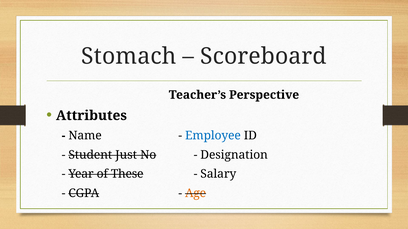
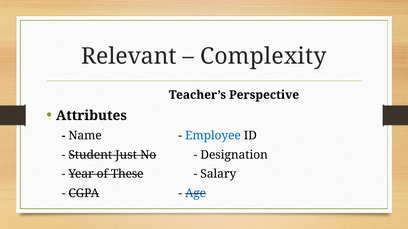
Stomach: Stomach -> Relevant (129, 56)
Scoreboard: Scoreboard -> Complexity (263, 56)
Age colour: orange -> blue (196, 194)
